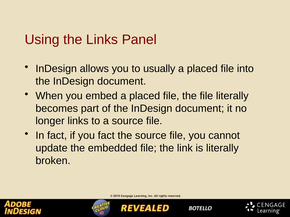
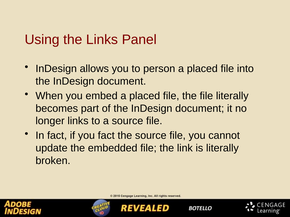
usually: usually -> person (159, 69)
